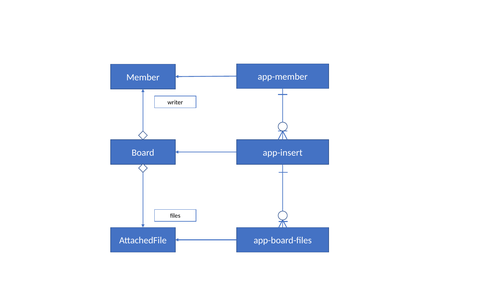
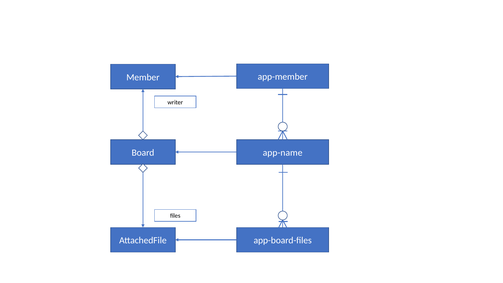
app-insert: app-insert -> app-name (283, 153)
